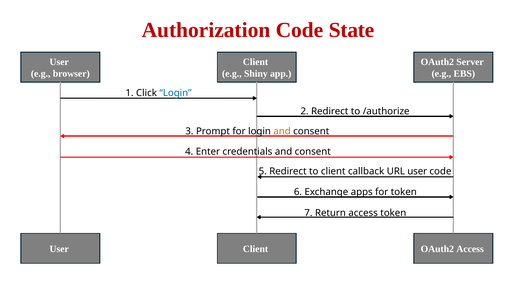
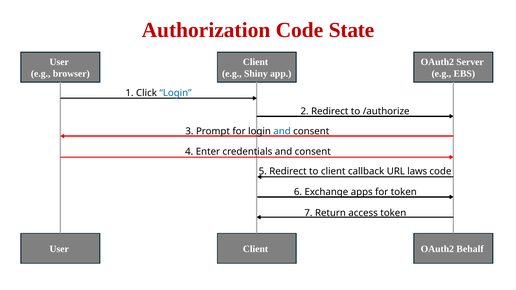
and colour: orange -> blue (282, 131)
URL user: user -> laws (417, 171)
OAuth2 Access: Access -> Behalf (470, 249)
